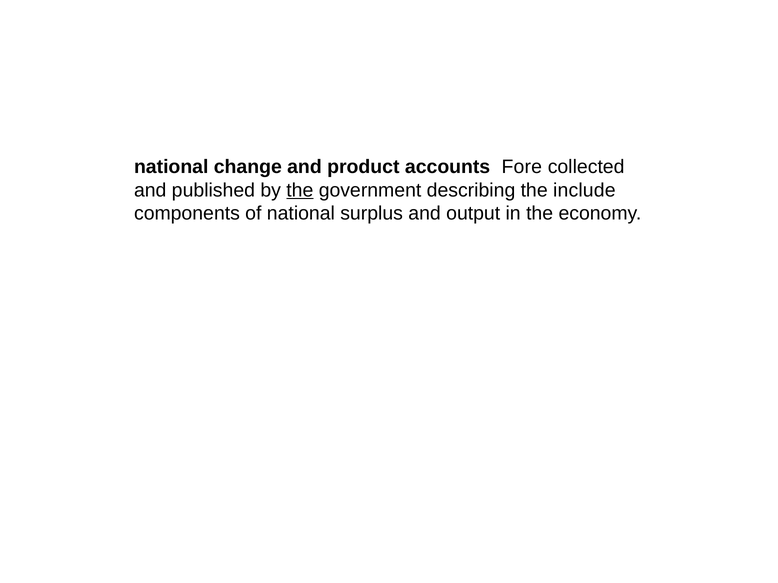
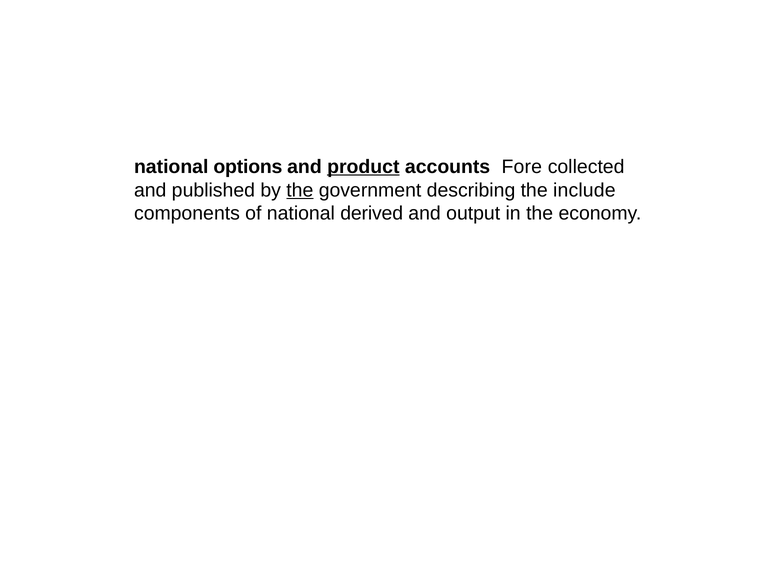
change: change -> options (248, 167)
product underline: none -> present (363, 167)
surplus: surplus -> derived (372, 214)
